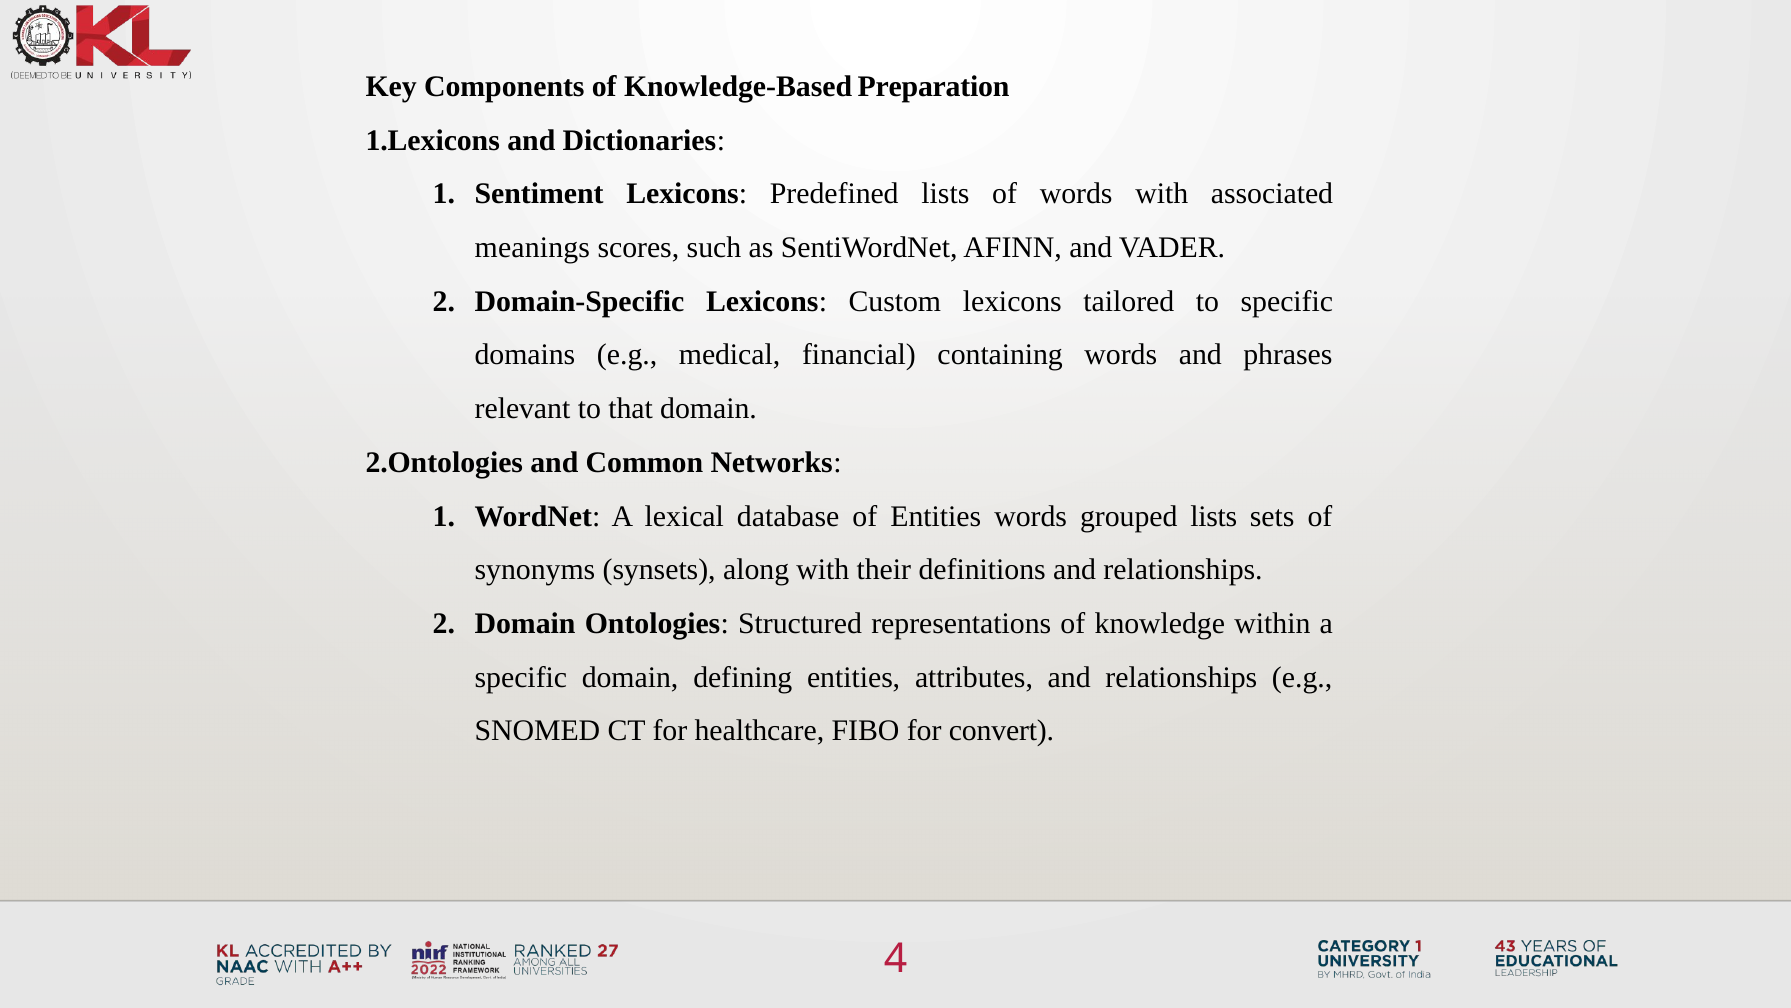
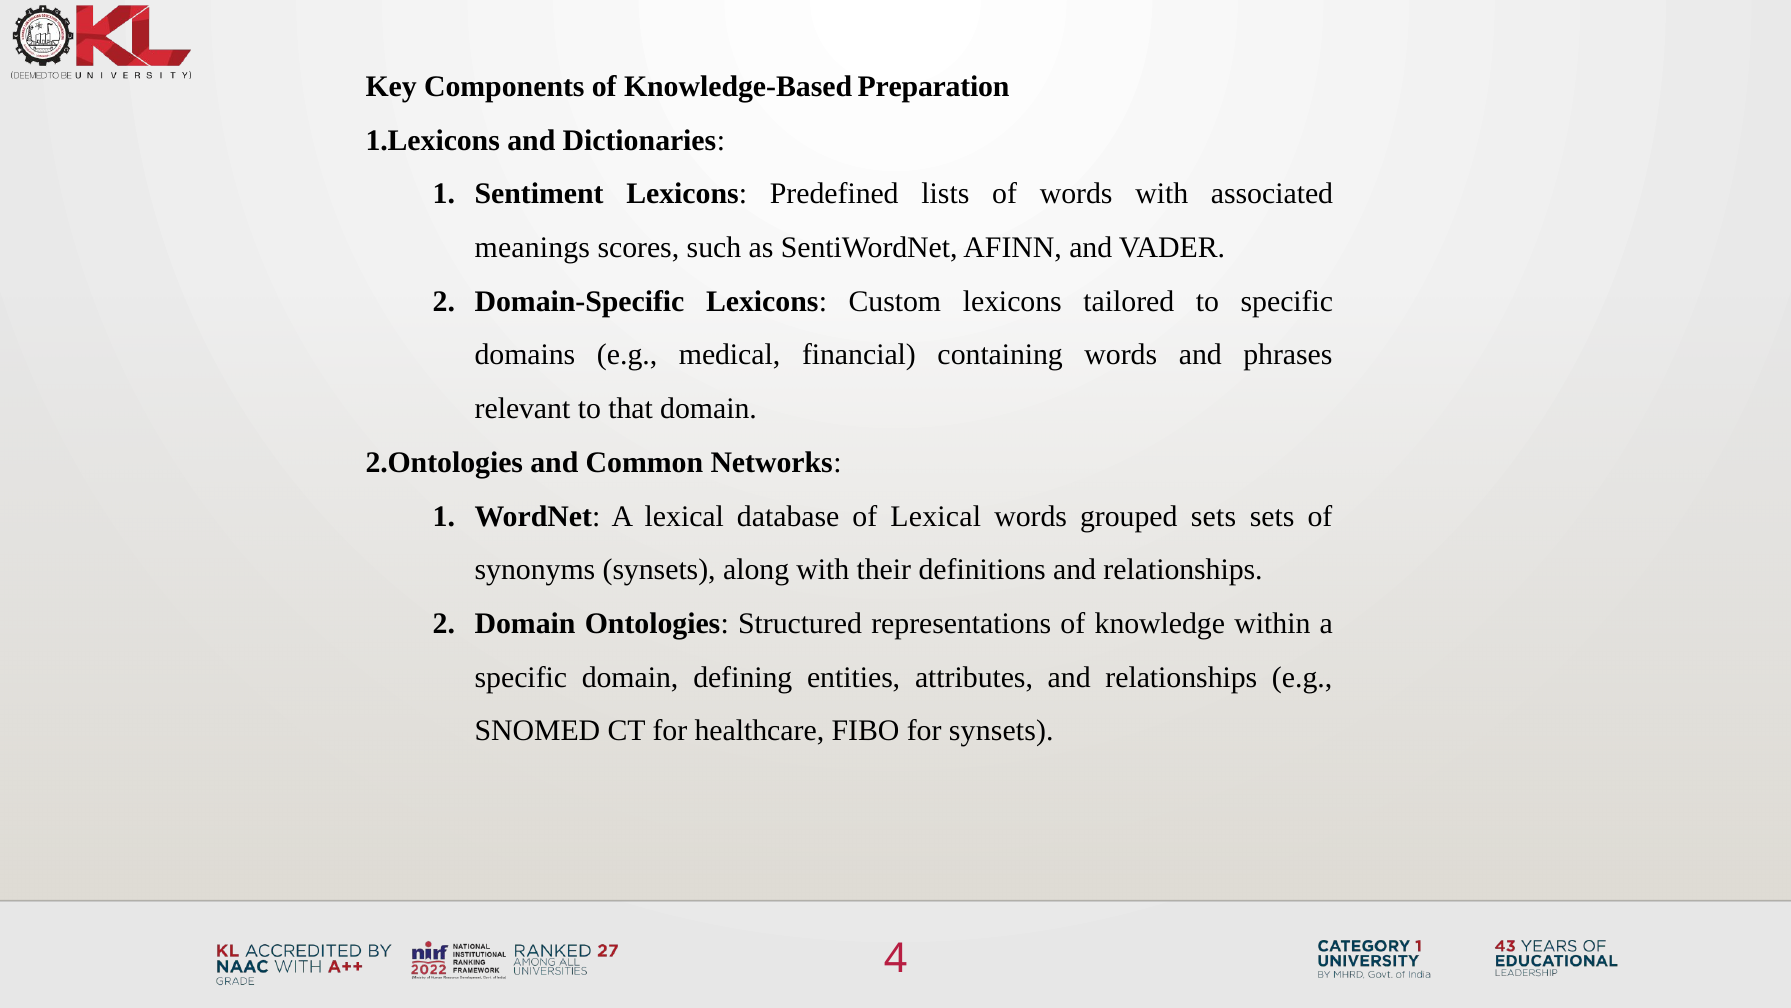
of Entities: Entities -> Lexical (936, 516)
grouped lists: lists -> sets (1214, 516)
for convert: convert -> synsets (1001, 731)
